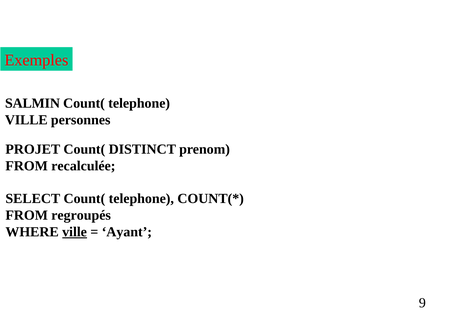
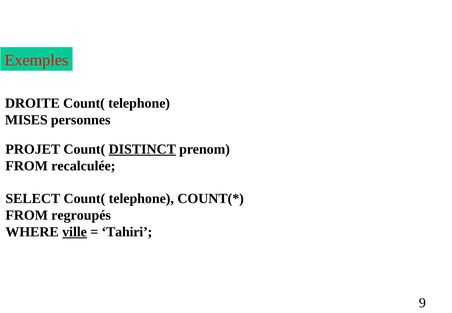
SALMIN: SALMIN -> DROITE (32, 103)
VILLE: VILLE -> MISES (26, 120)
DISTINCT underline: none -> present (142, 149)
Ayant: Ayant -> Tahiri (127, 232)
